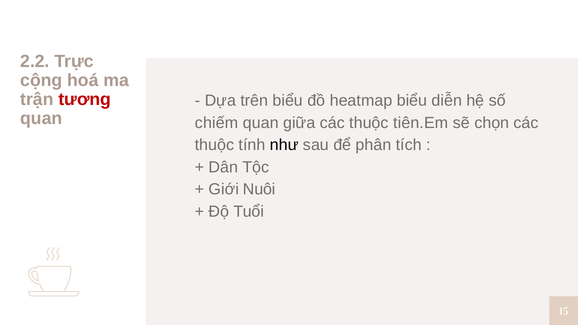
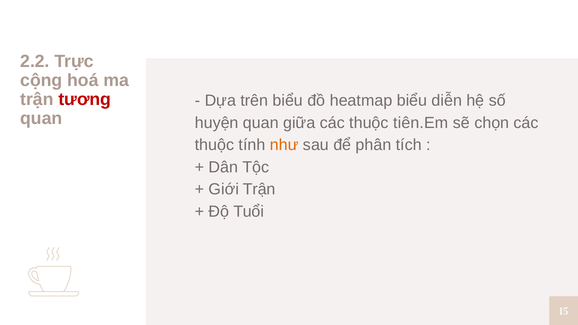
chiếm: chiếm -> huyện (217, 123)
như colour: black -> orange (284, 145)
Giới Nuôi: Nuôi -> Trận (259, 189)
